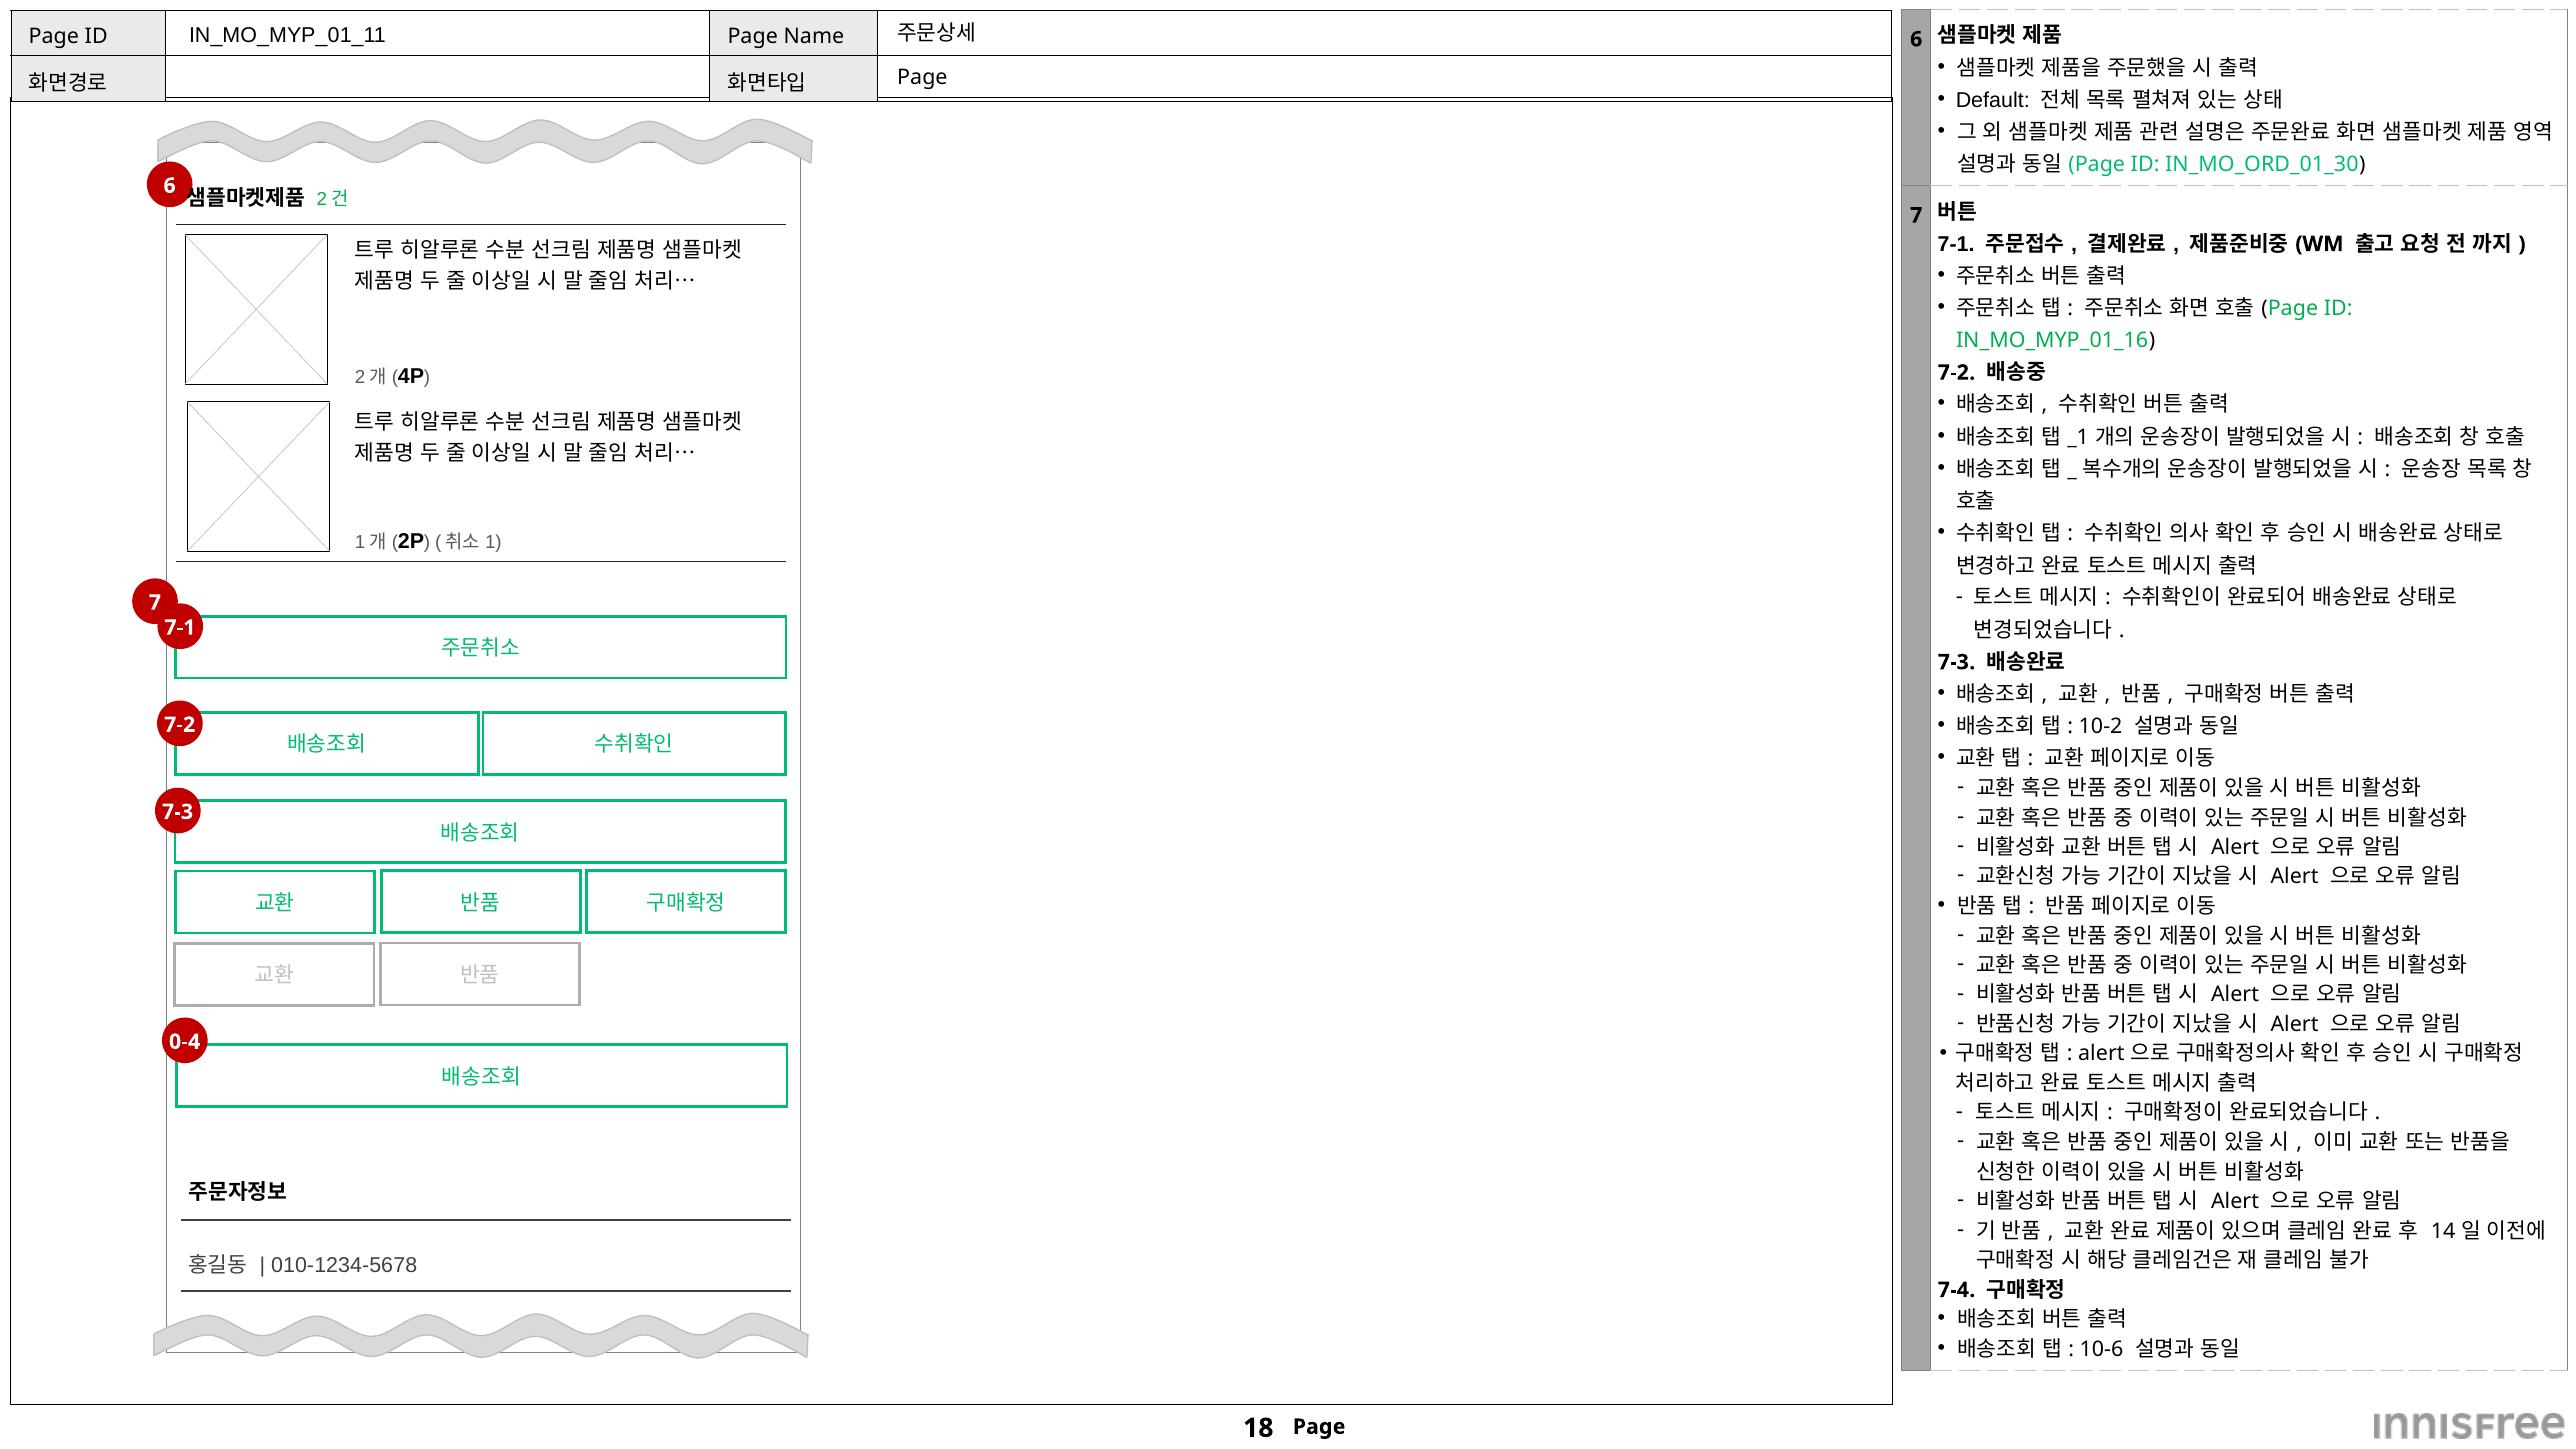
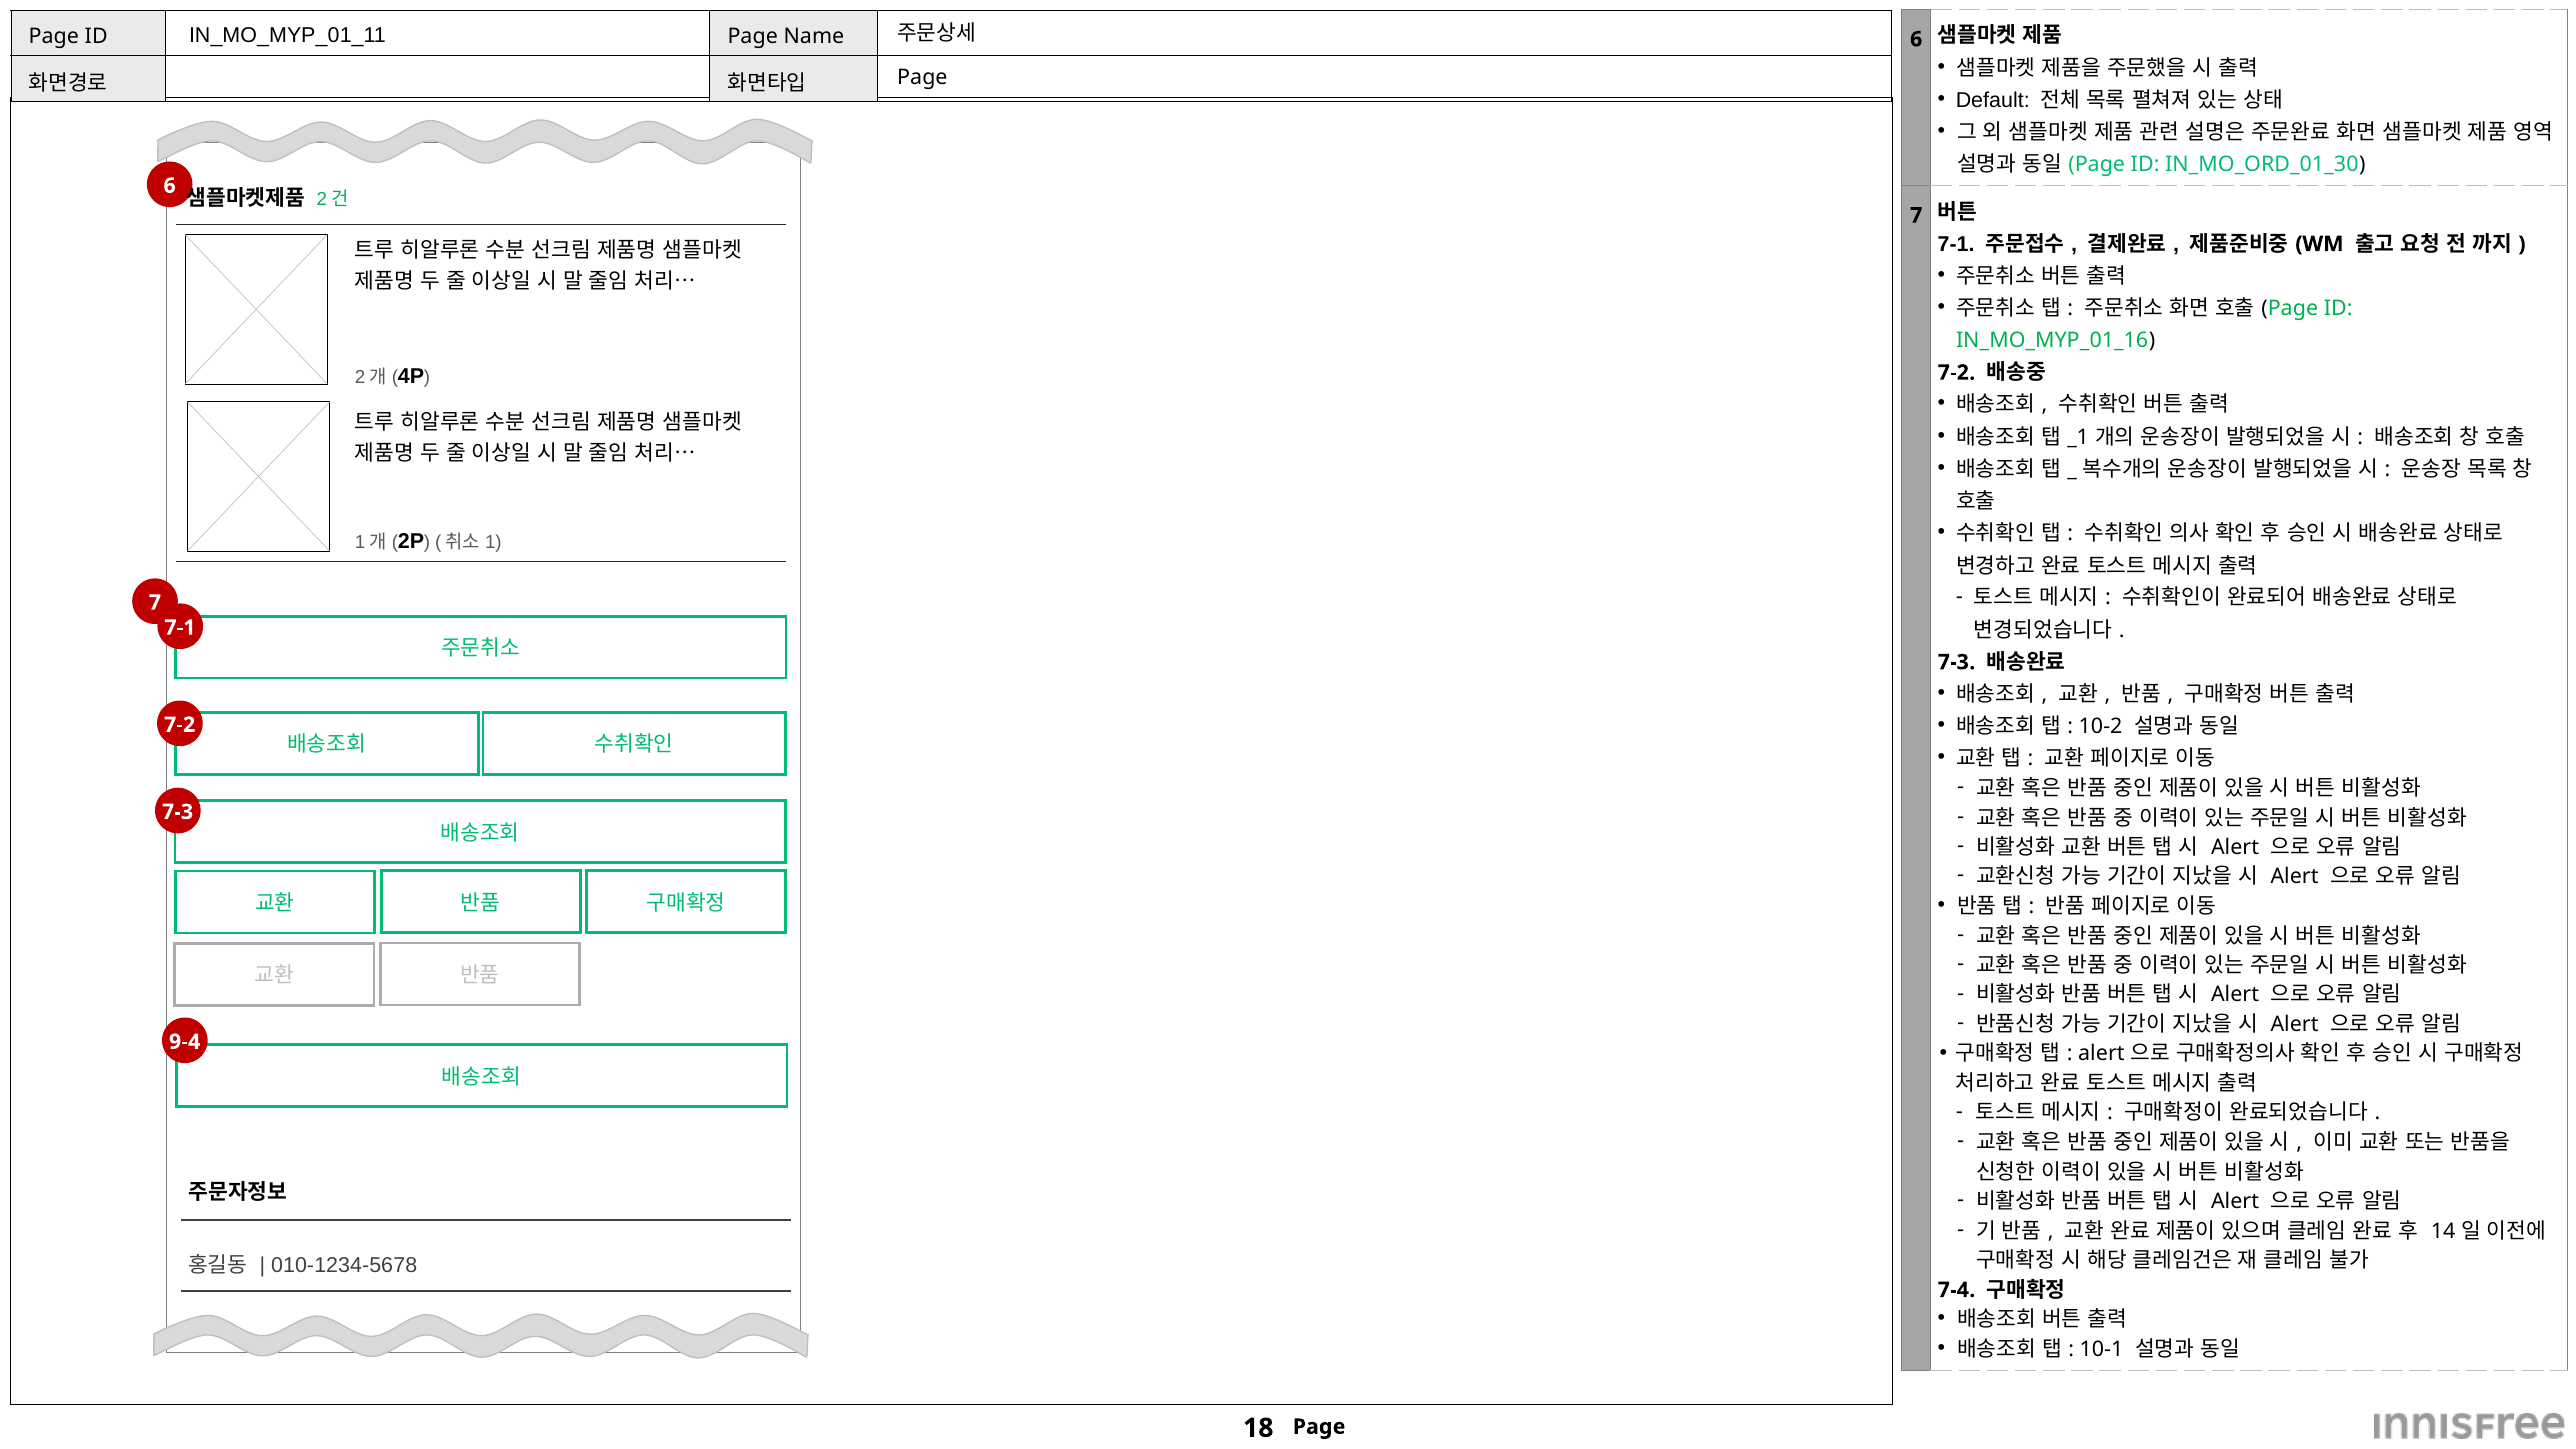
0-4: 0-4 -> 9-4 (185, 1042)
10-6: 10-6 -> 10-1 (2101, 1349)
